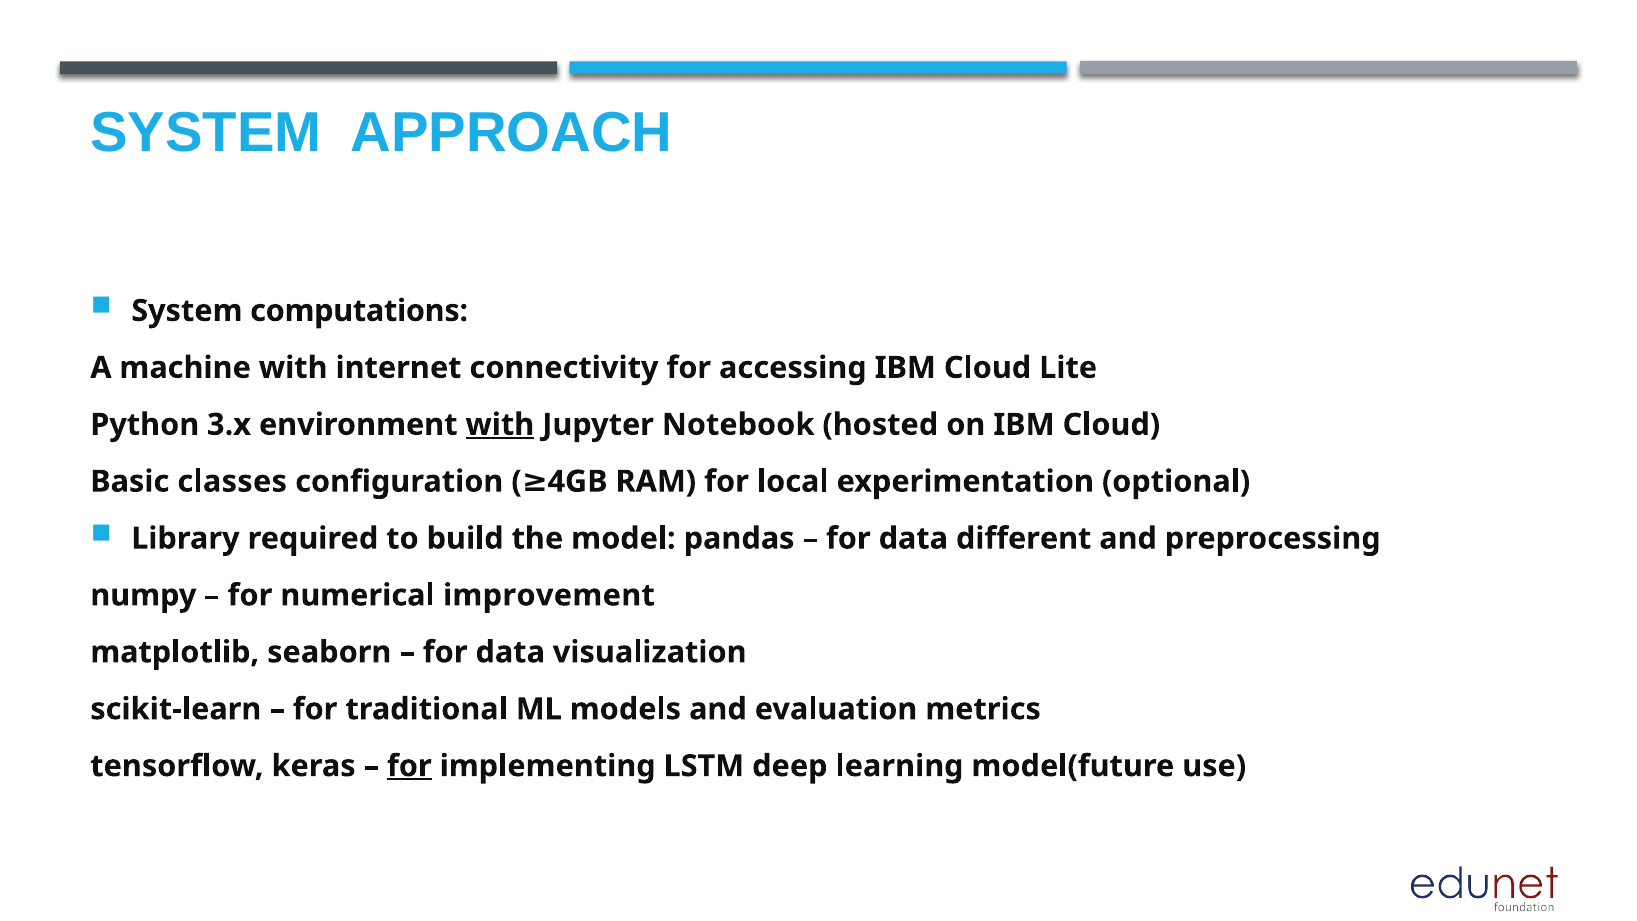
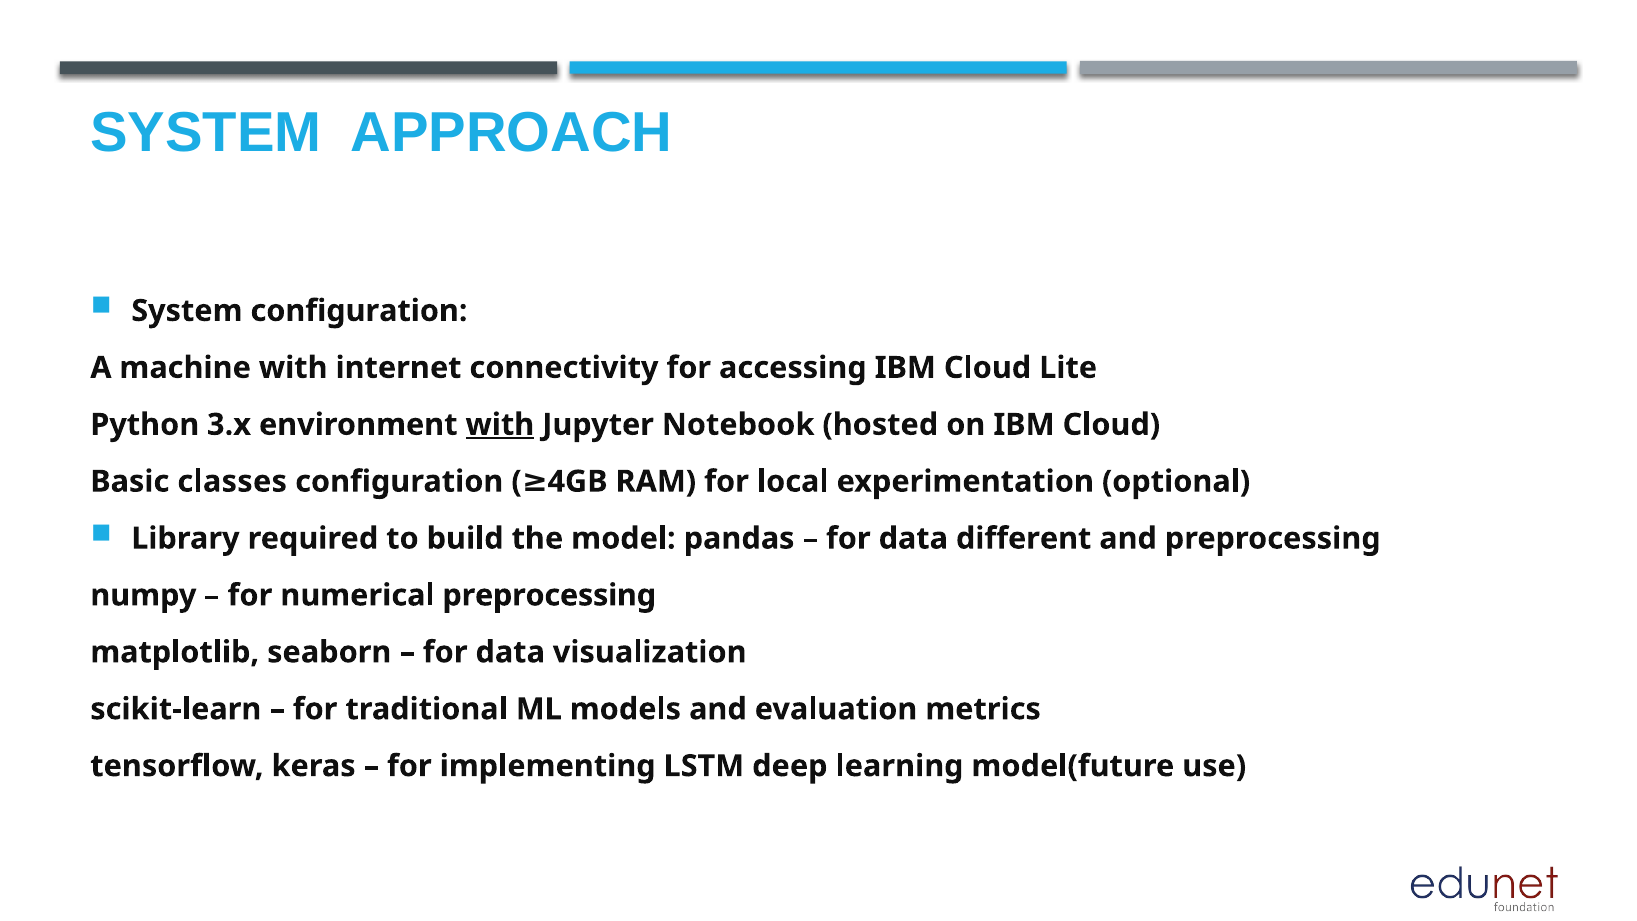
System computations: computations -> configuration (359, 311)
numerical improvement: improvement -> preprocessing (549, 595)
for underline: present -> none (409, 766)
